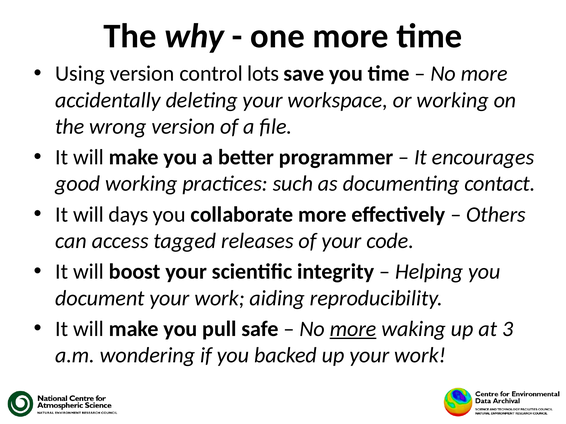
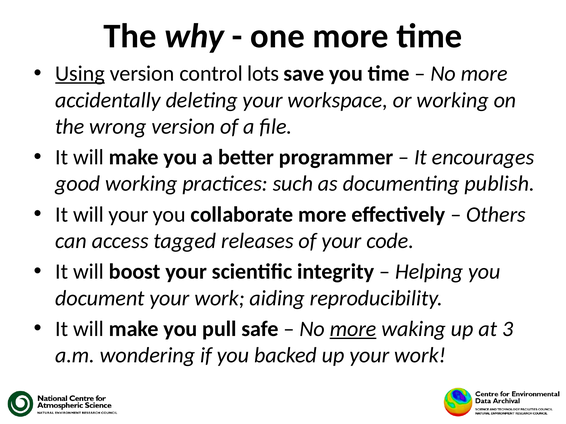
Using underline: none -> present (80, 74)
contact: contact -> publish (500, 184)
will days: days -> your (128, 215)
